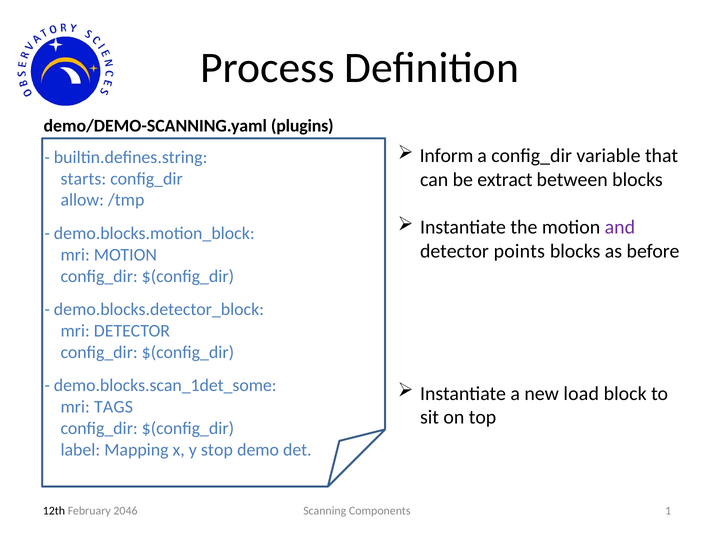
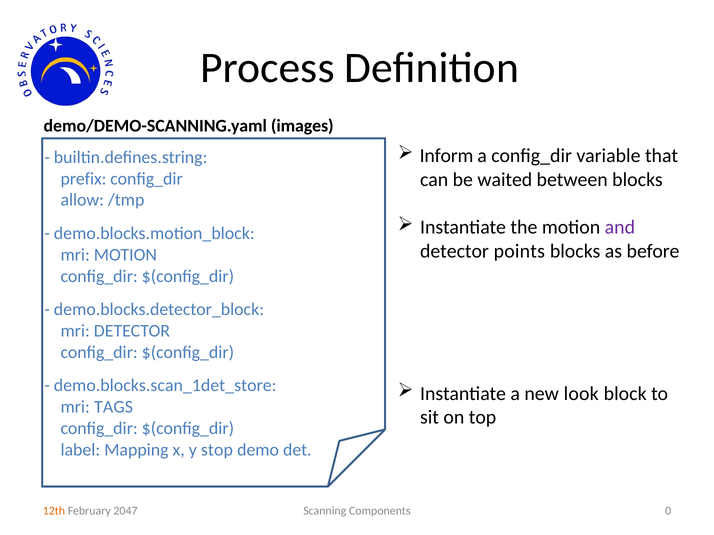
plugins: plugins -> images (302, 126)
starts: starts -> prefix (83, 179)
extract: extract -> waited (505, 180)
demo.blocks.scan_1det_some: demo.blocks.scan_1det_some -> demo.blocks.scan_1det_store (165, 386)
load: load -> look (581, 394)
1: 1 -> 0 (668, 511)
12th colour: black -> orange (54, 511)
2046: 2046 -> 2047 (126, 511)
